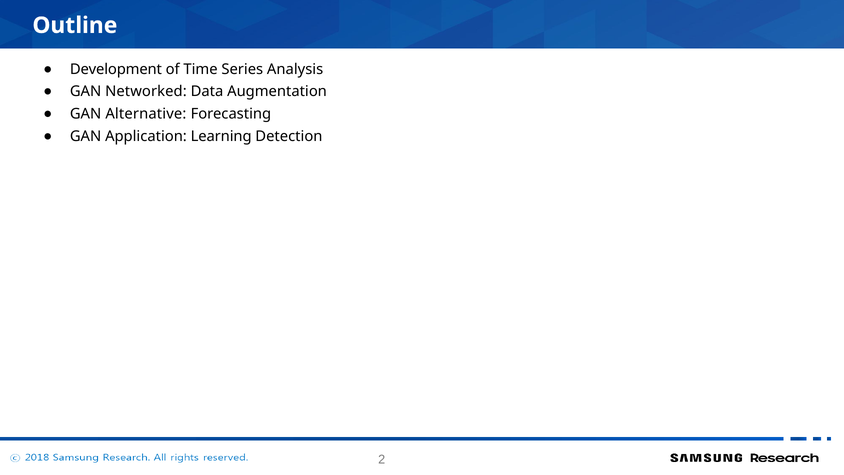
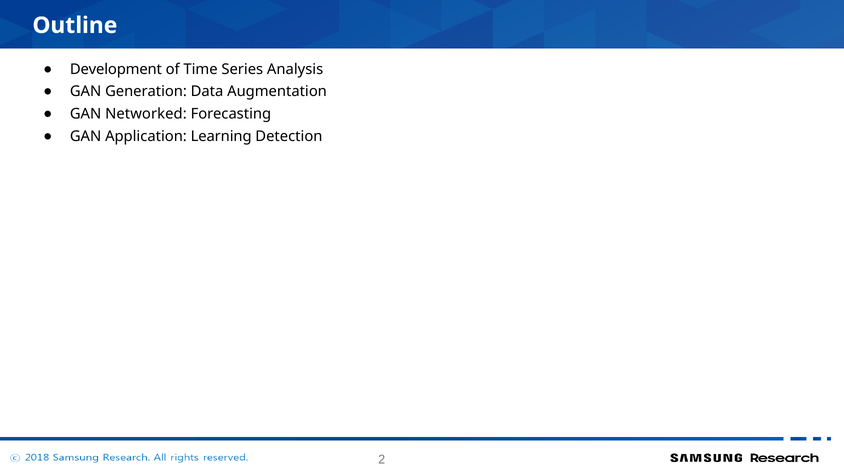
Networked: Networked -> Generation (146, 92)
Alternative: Alternative -> Networked (146, 114)
